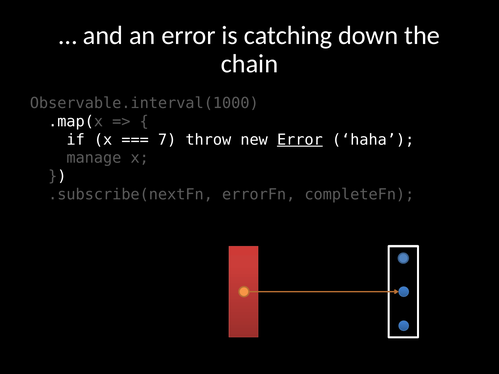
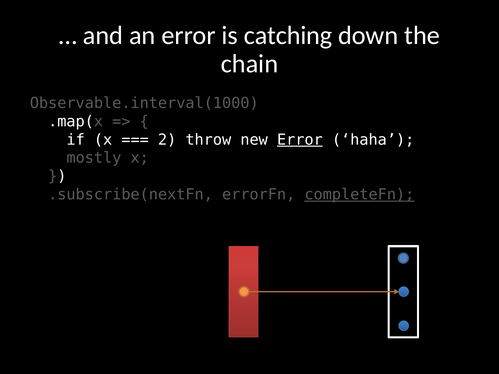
7: 7 -> 2 (167, 140)
manage: manage -> mostly (94, 158)
completeFn underline: none -> present (359, 195)
